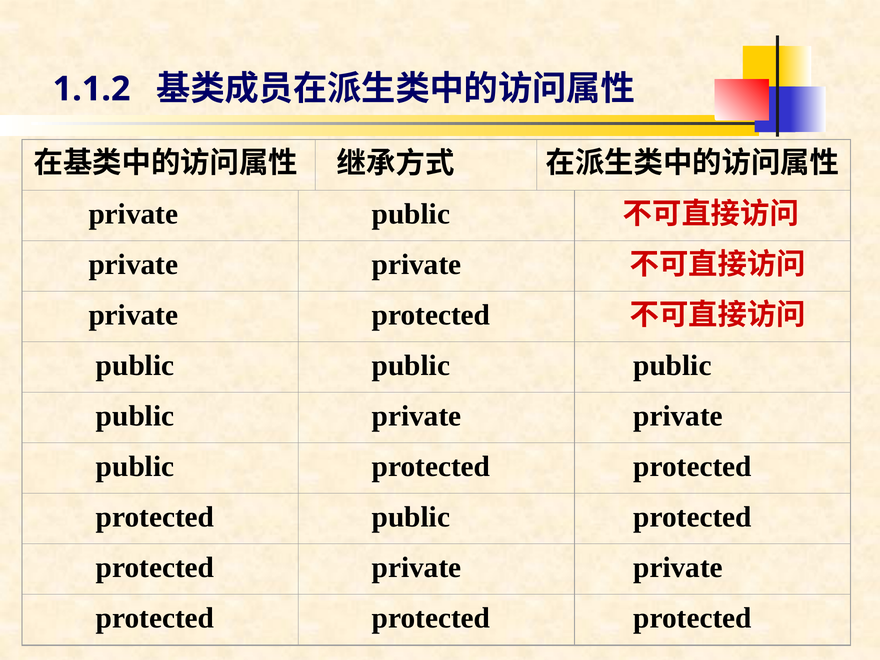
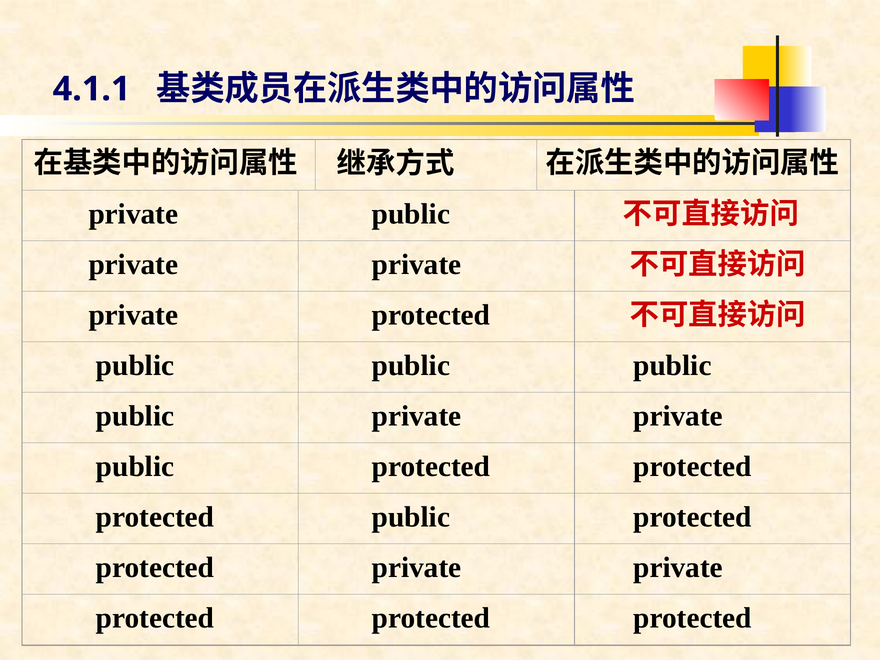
1.1.2: 1.1.2 -> 4.1.1 (92, 89)
